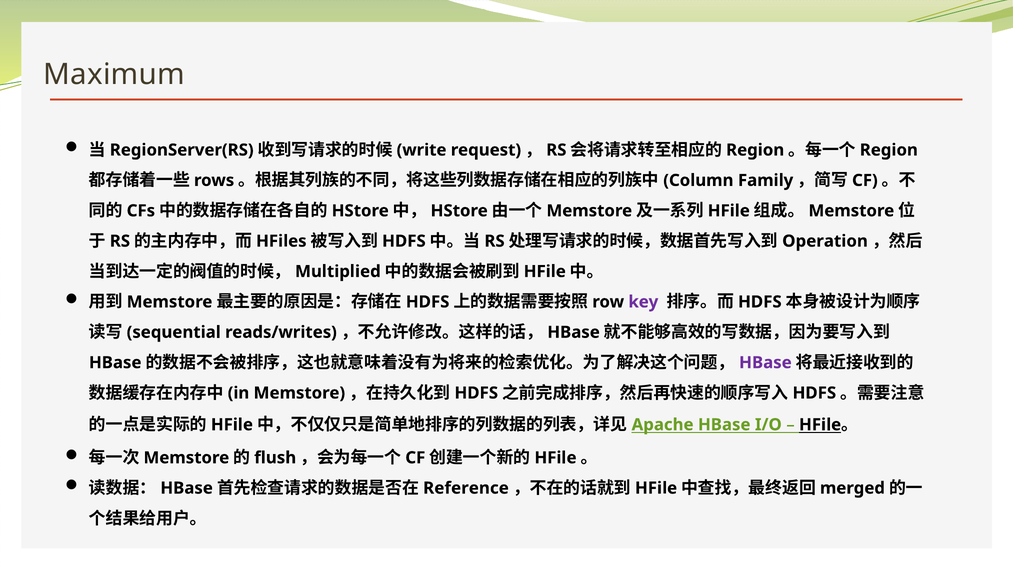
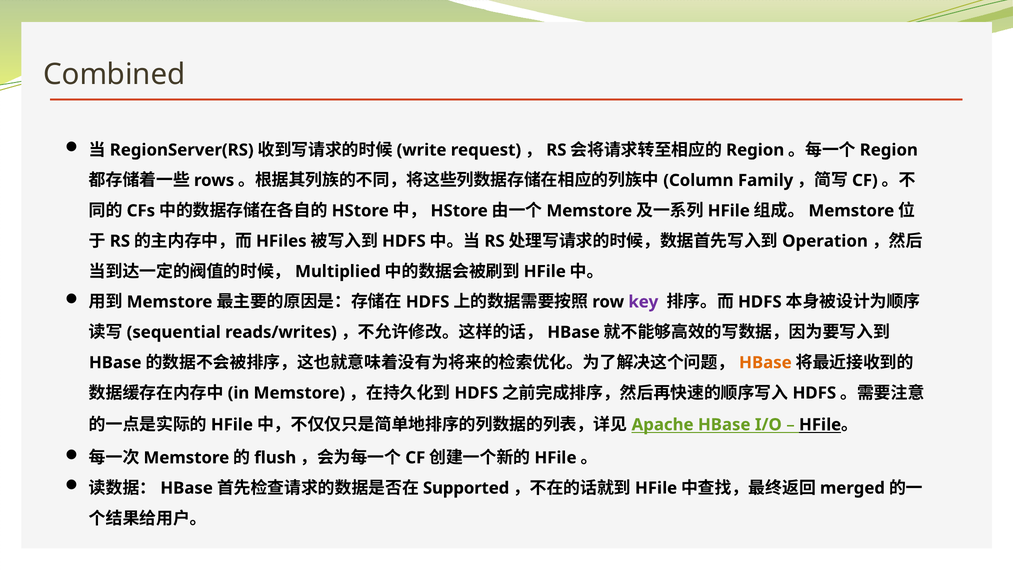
Maximum: Maximum -> Combined (114, 75)
HBase colour: purple -> orange (765, 362)
Reference: Reference -> Supported (466, 488)
